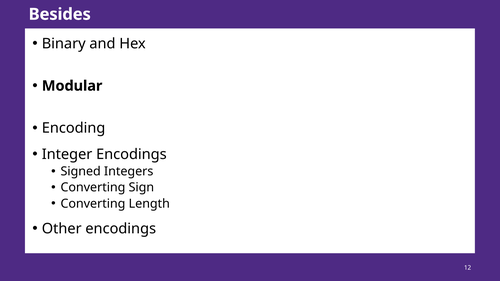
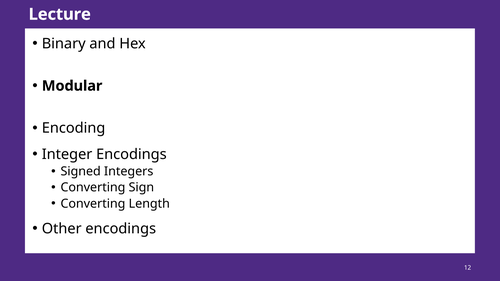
Besides: Besides -> Lecture (60, 14)
